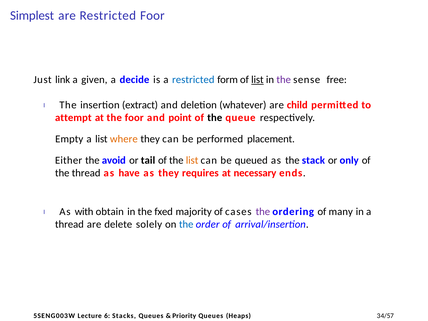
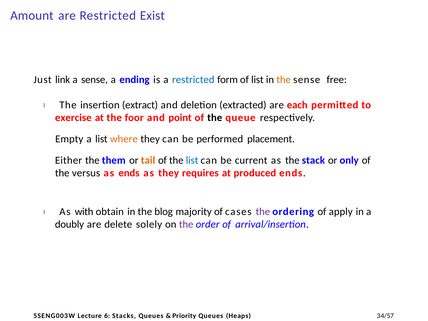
Simplest: Simplest -> Amount (32, 15)
Restricted Foor: Foor -> Exist (152, 15)
a given: given -> sense (94, 80)
decide: decide -> ending (135, 80)
list underline: present -> none (257, 80)
the colour: purple -> orange (284, 80)
whatever: whatever -> extracted (243, 105)
child: child -> each (297, 105)
attempt: attempt -> exercise (73, 118)
avoid: avoid -> them (114, 160)
tail colour: black -> orange (148, 160)
list colour: orange -> blue (192, 160)
queued: queued -> current (251, 160)
the thread: thread -> versus (86, 173)
as have: have -> ends (129, 173)
necessary: necessary -> produced (255, 173)
fxed: fxed -> blog (164, 212)
many: many -> apply (341, 212)
thread: thread -> doubly (69, 225)
the colour: blue -> purple (186, 225)
